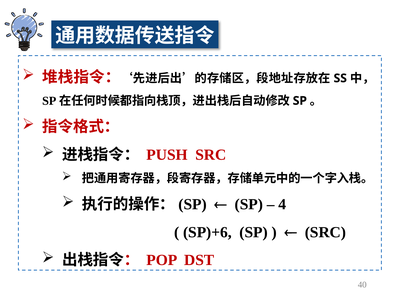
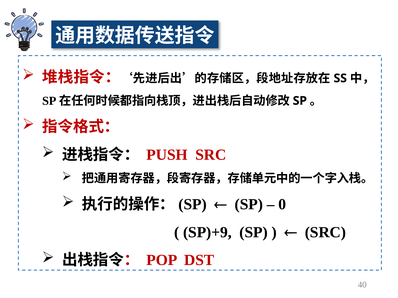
4: 4 -> 0 (282, 205)
SP)+6: SP)+6 -> SP)+9 (207, 233)
